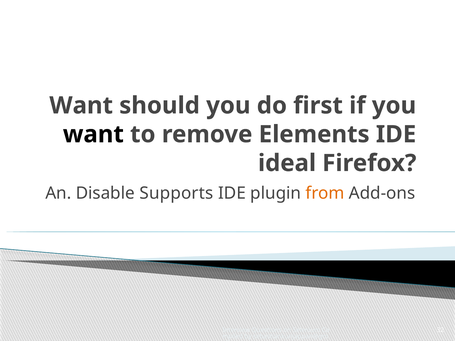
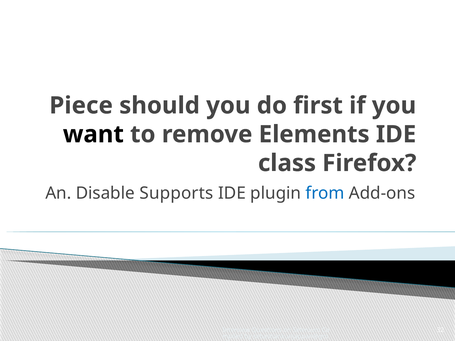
Want: Want -> Piece (81, 106)
ideal: ideal -> class (287, 163)
from colour: orange -> blue (325, 193)
